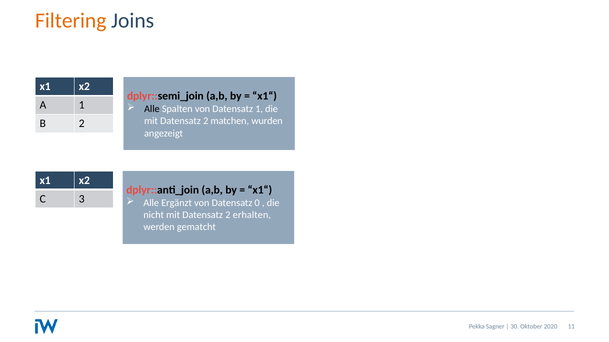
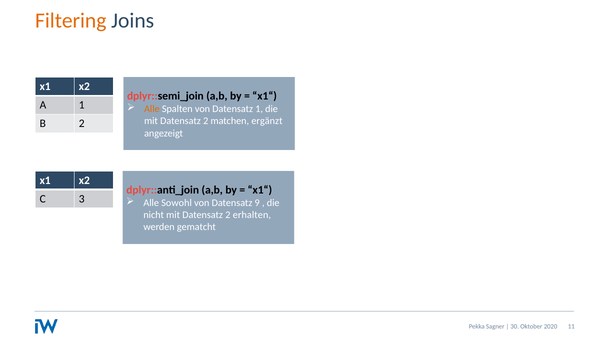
Alle colour: black -> orange (152, 109)
wurden: wurden -> ergänzt (267, 121)
Ergänzt: Ergänzt -> Sowohl (177, 203)
0: 0 -> 9 (257, 203)
